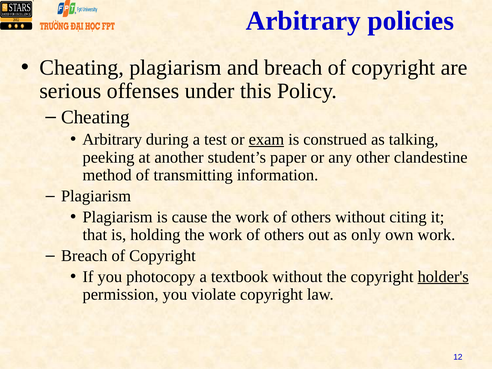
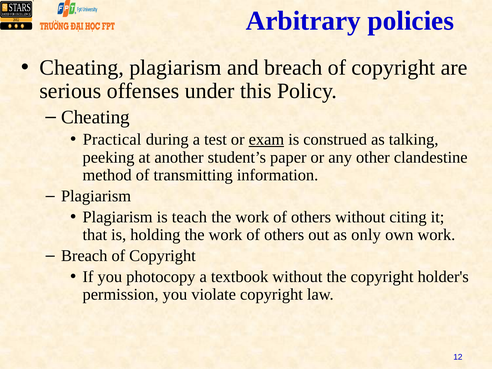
Arbitrary: Arbitrary -> Practical (112, 140)
cause: cause -> teach (189, 217)
holder's underline: present -> none (443, 277)
